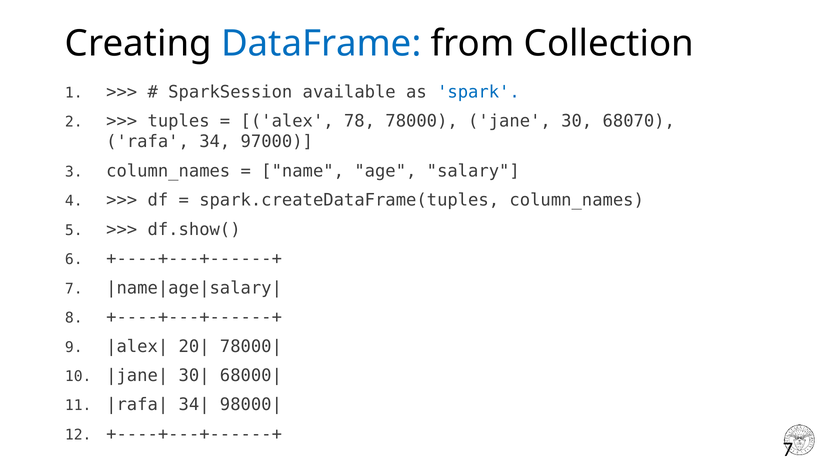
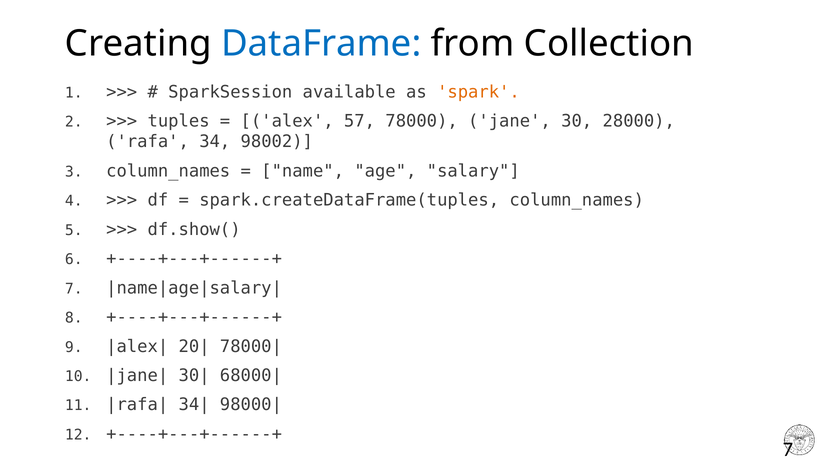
spark colour: blue -> orange (478, 92)
78: 78 -> 57 (360, 121)
68070: 68070 -> 28000 (639, 121)
97000: 97000 -> 98002 (277, 142)
